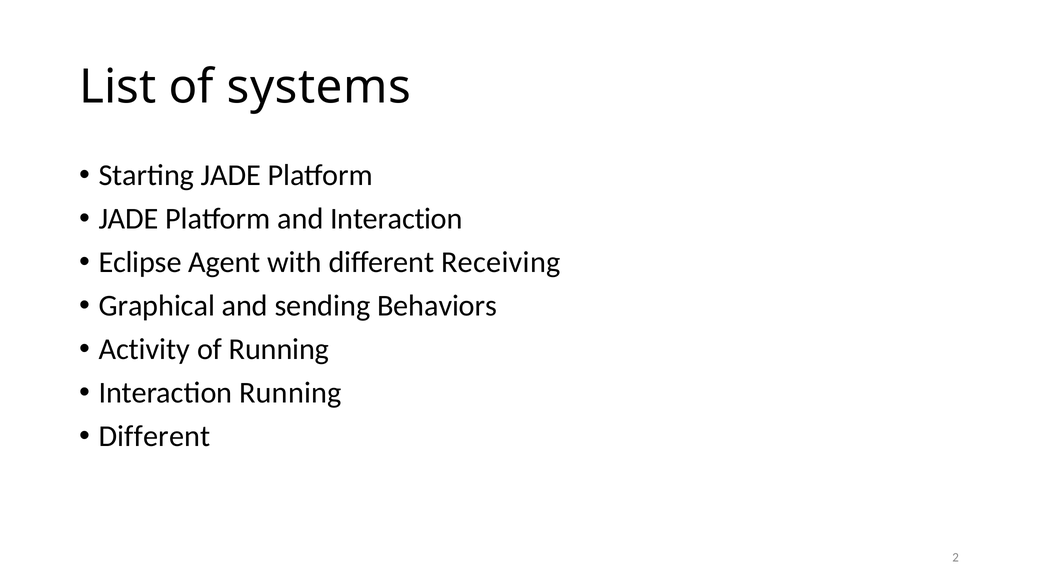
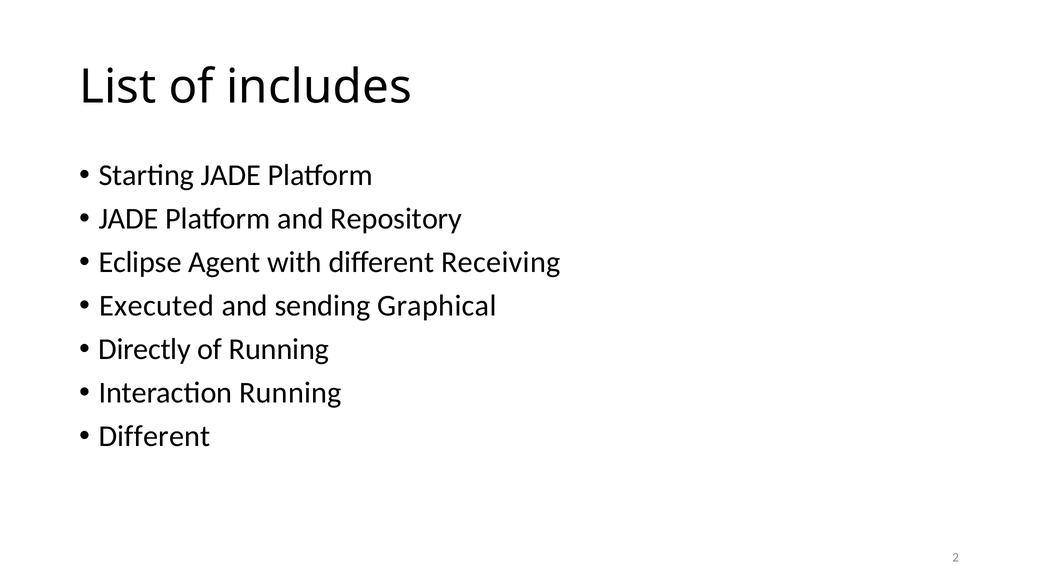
systems: systems -> includes (319, 87)
and Interaction: Interaction -> Repository (396, 219)
Graphical: Graphical -> Executed (157, 306)
Behaviors: Behaviors -> Graphical (437, 306)
Activity: Activity -> Directly (145, 349)
